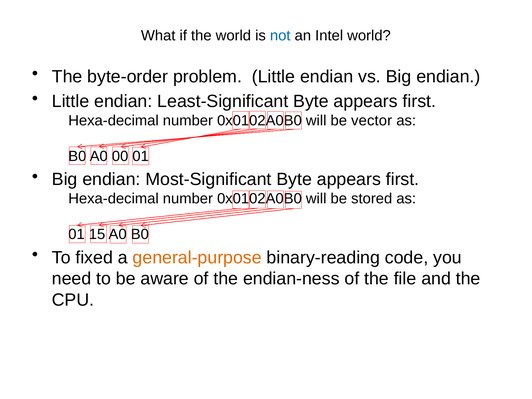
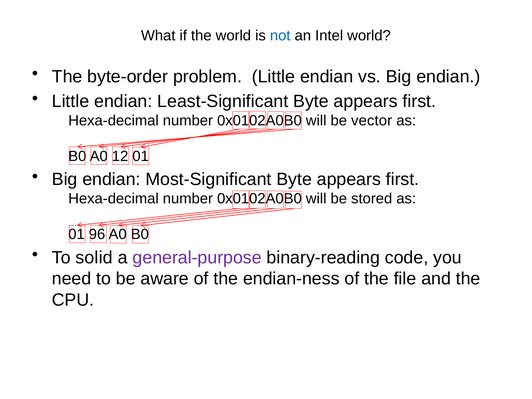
00: 00 -> 12 (120, 156)
15: 15 -> 96 (97, 234)
fixed: fixed -> solid (94, 258)
general-purpose colour: orange -> purple (197, 258)
